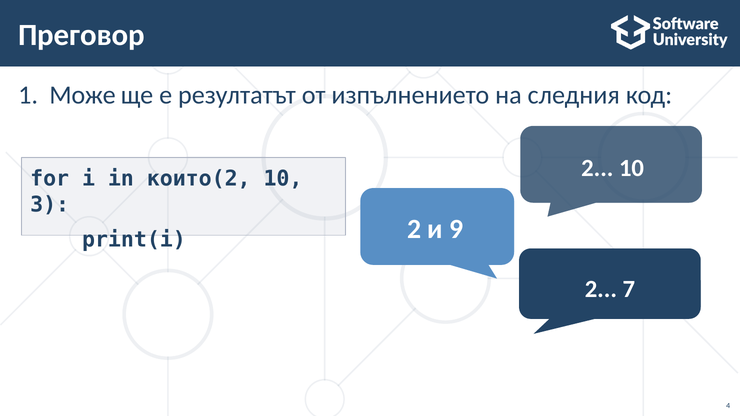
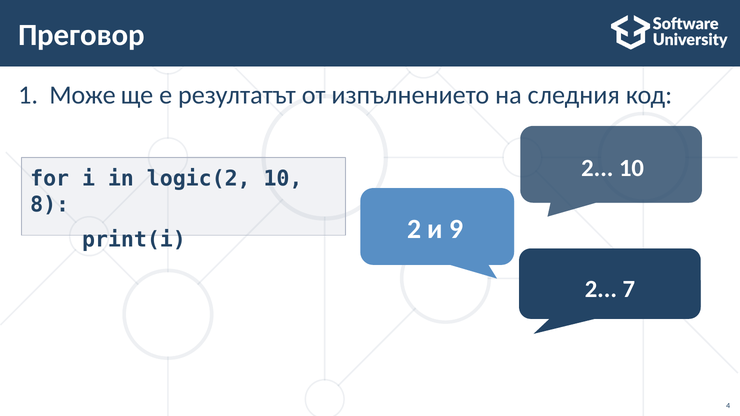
които(2: които(2 -> logic(2 (199, 179)
3: 3 -> 8 (50, 205)
